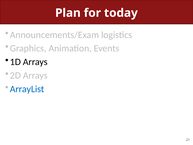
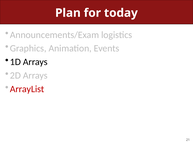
ArrayList colour: blue -> red (27, 89)
